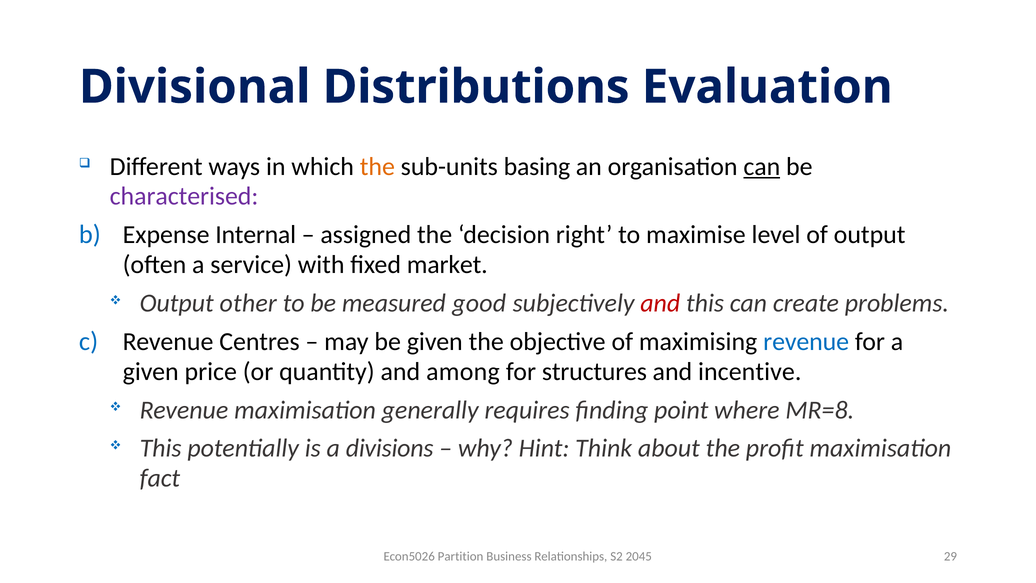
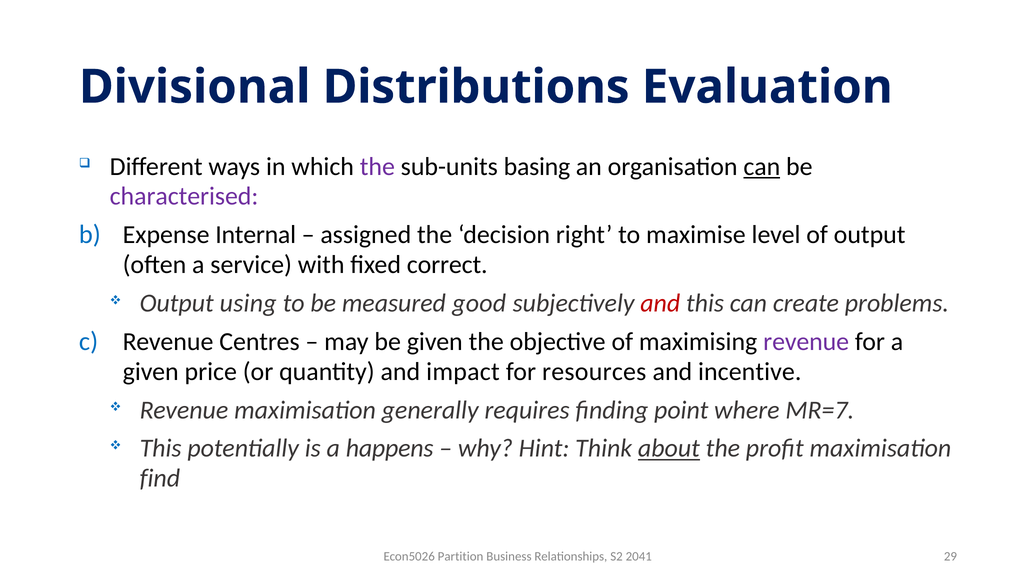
the colour: orange -> purple (377, 166)
market: market -> correct (447, 265)
other: other -> using (248, 303)
revenue colour: blue -> purple (806, 341)
among: among -> impact (463, 371)
structures: structures -> resources (594, 371)
MR=8: MR=8 -> MR=7 (820, 410)
divisions: divisions -> happens (390, 448)
about underline: none -> present (669, 448)
fact: fact -> find (160, 478)
2045: 2045 -> 2041 (639, 556)
